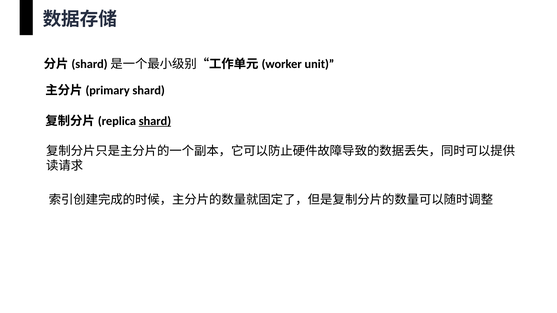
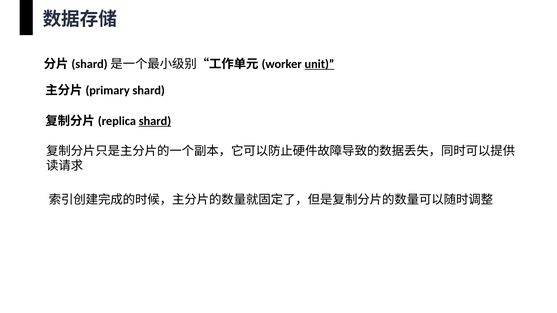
unit underline: none -> present (319, 64)
